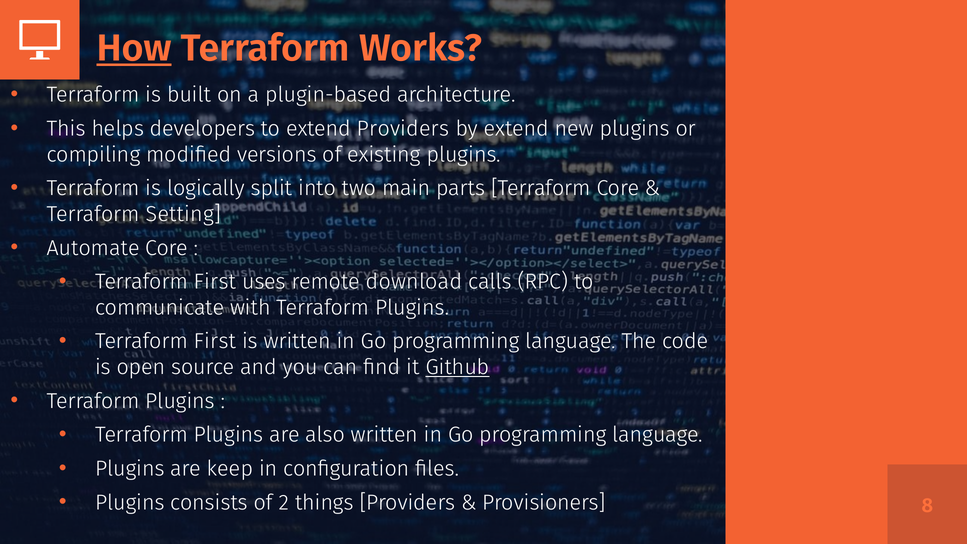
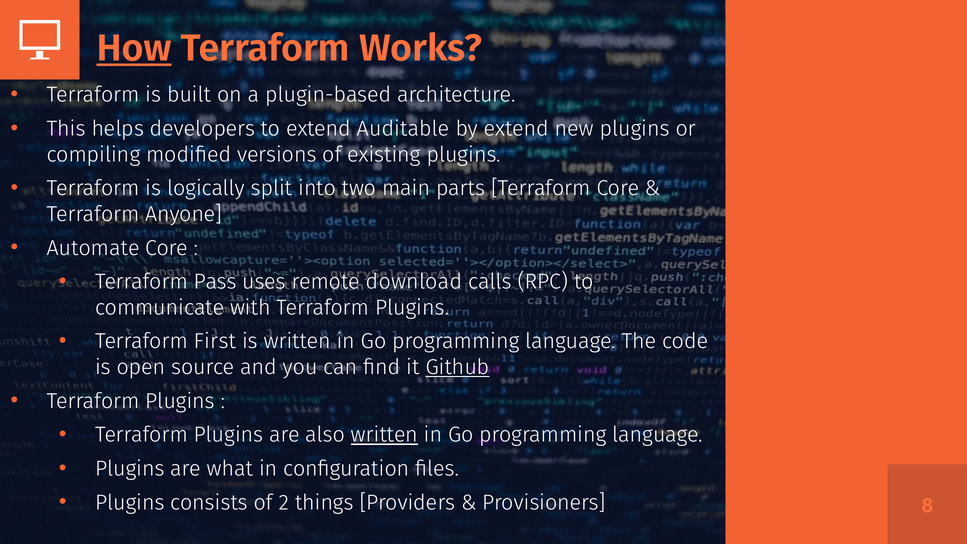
extend Providers: Providers -> Auditable (403, 129)
Setting: Setting -> Anyone (184, 214)
First: First -> Pass (215, 282)
written underline: none -> present (384, 435)
keep: keep -> what (230, 469)
